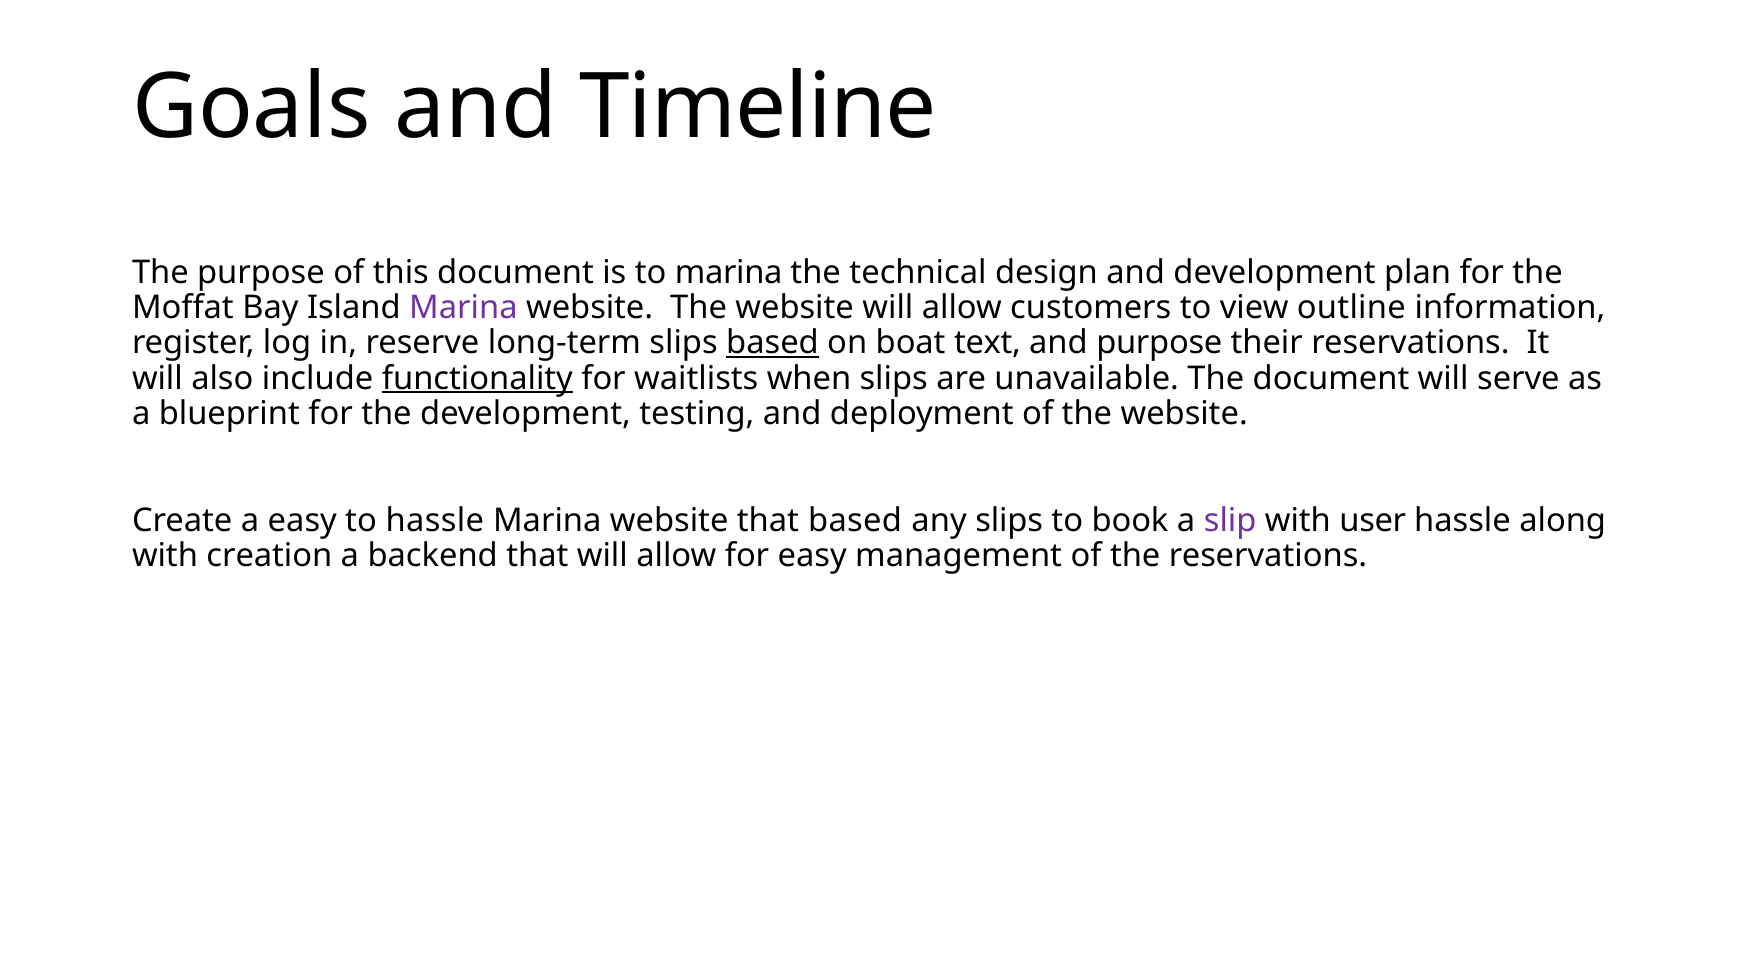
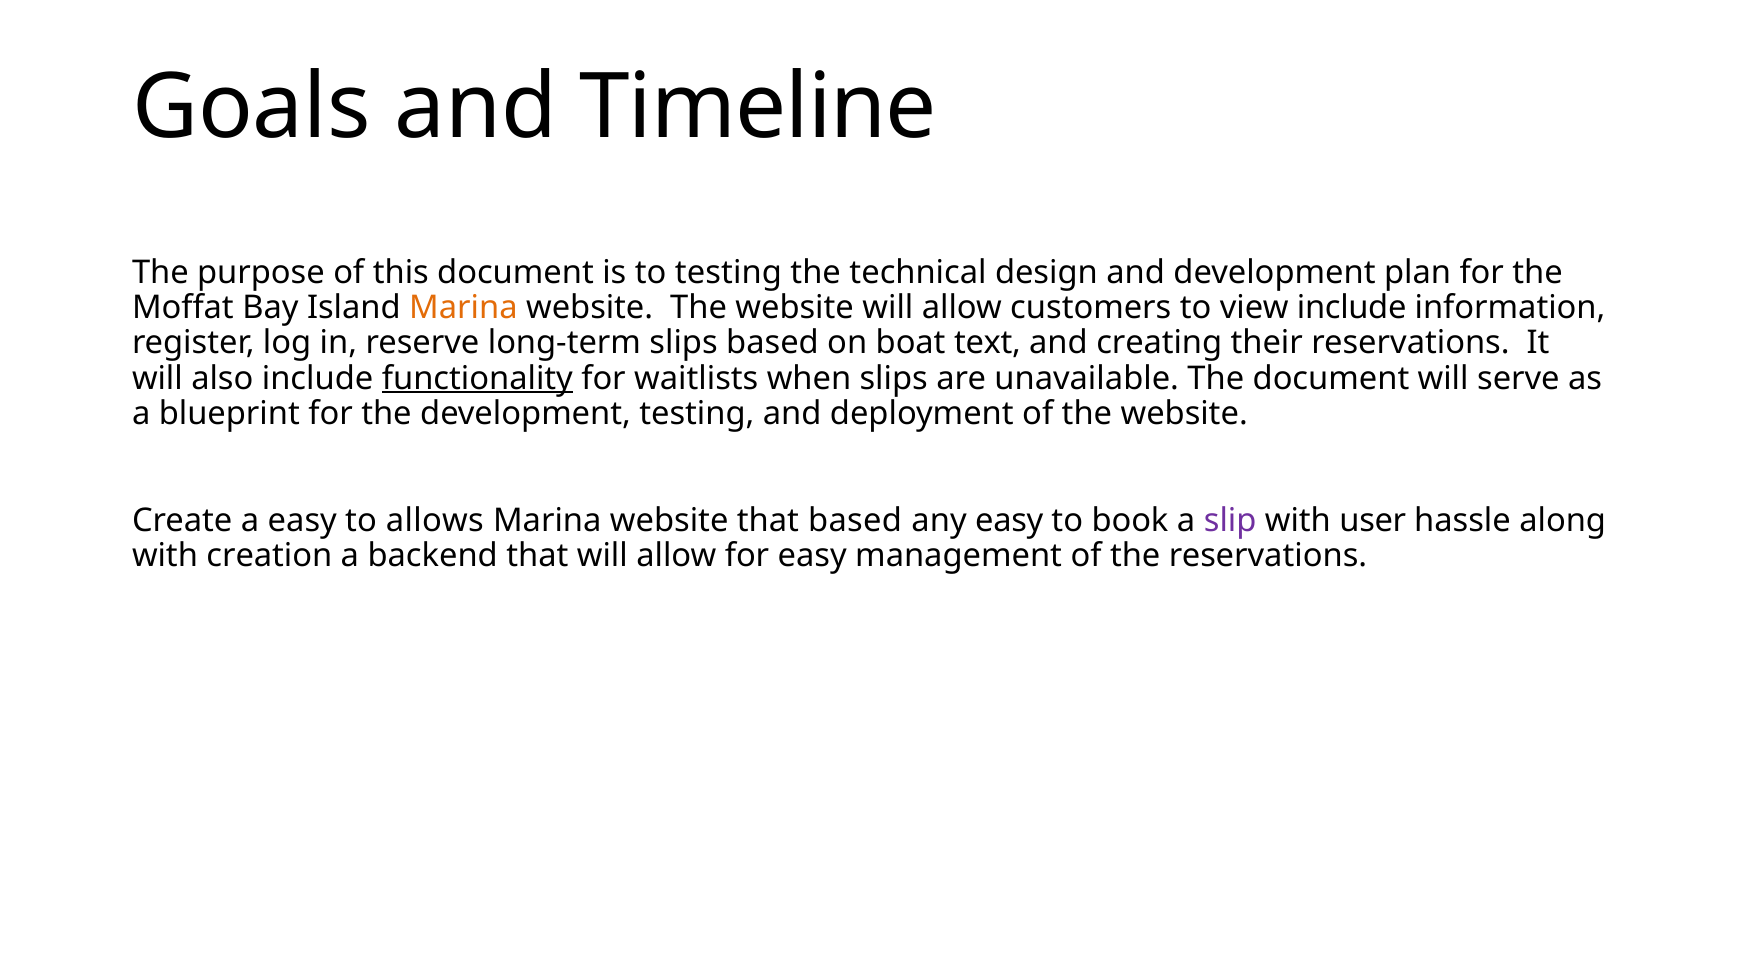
to marina: marina -> testing (728, 272)
Marina colour: purple -> orange (463, 308)
view outline: outline -> include (1352, 308)
based underline: present -> none (772, 343)
and purpose: purpose -> creating (1159, 343)
to hassle: hassle -> allows (435, 521)
any slips: slips -> easy (1009, 521)
